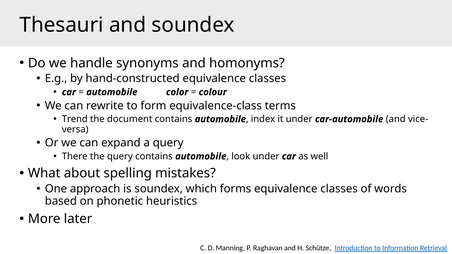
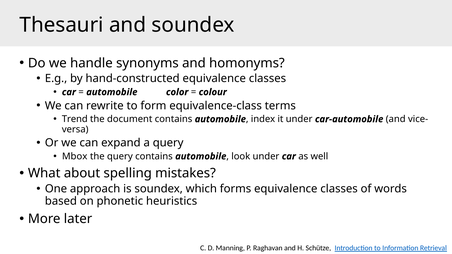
There: There -> Mbox (75, 156)
